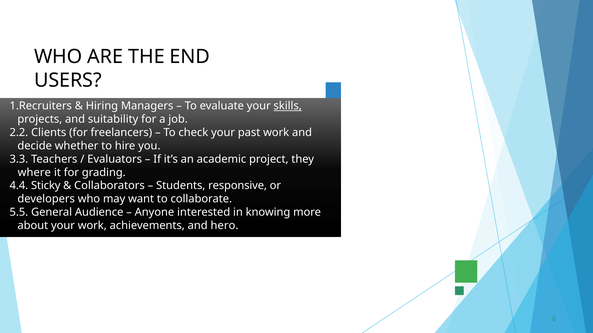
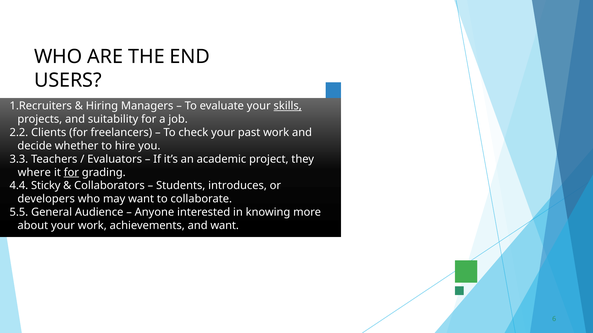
for underline: none -> present (71, 173)
responsive: responsive -> introduces (238, 186)
and hero: hero -> want (225, 226)
